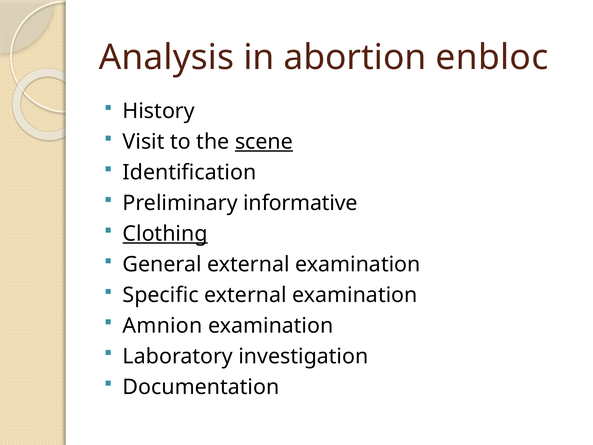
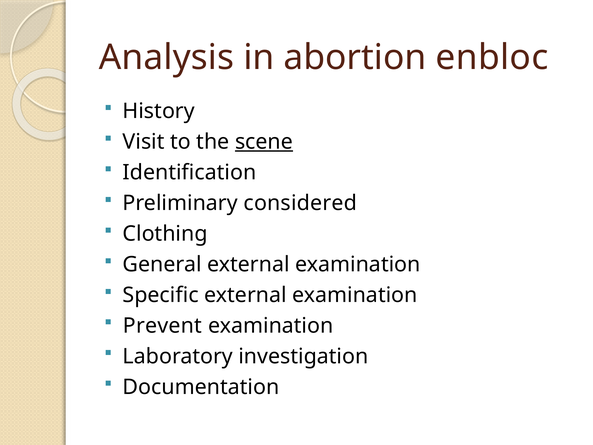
informative: informative -> considered (300, 203)
Clothing underline: present -> none (165, 234)
Amnion: Amnion -> Prevent (162, 326)
